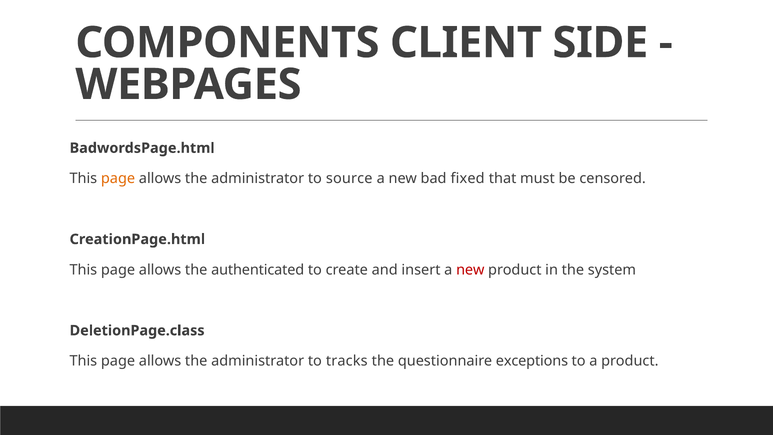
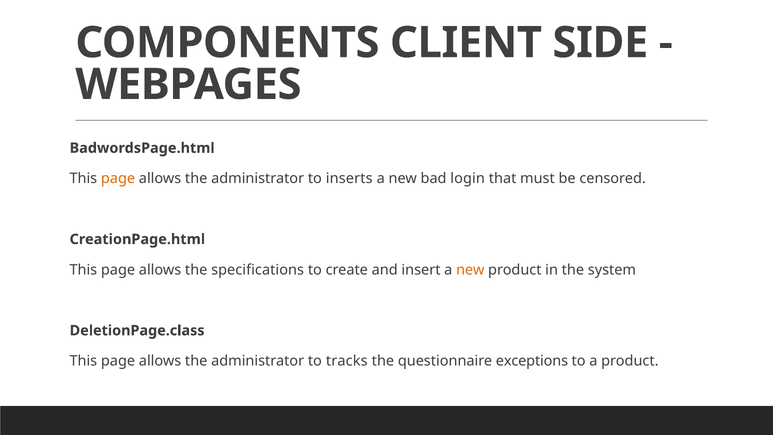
source: source -> inserts (349, 178)
fixed: fixed -> login (468, 178)
authenticated: authenticated -> specifications (258, 270)
new colour: red -> orange (470, 270)
